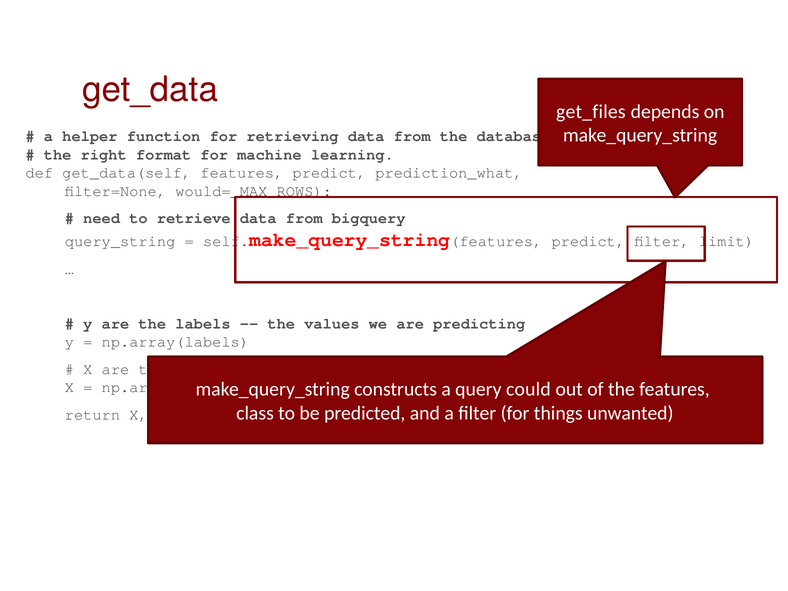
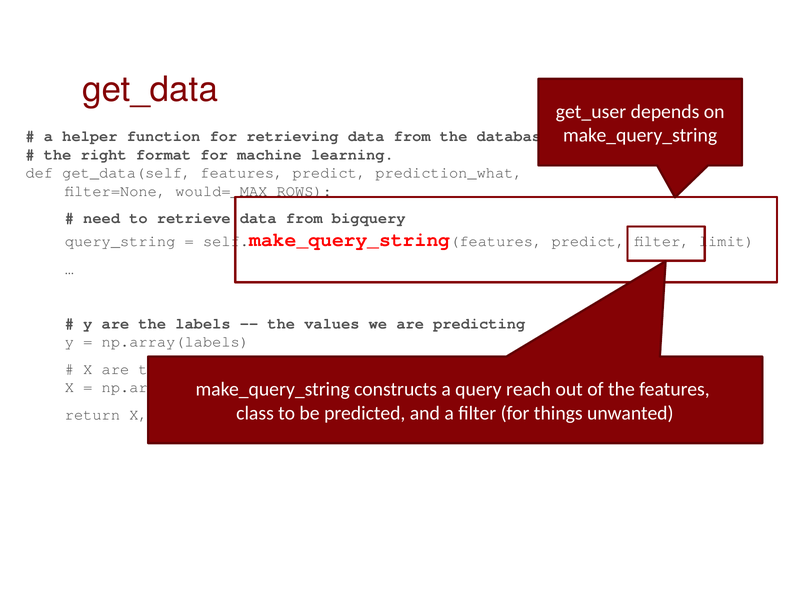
get_files: get_files -> get_user (591, 112)
could: could -> reach (529, 389)
